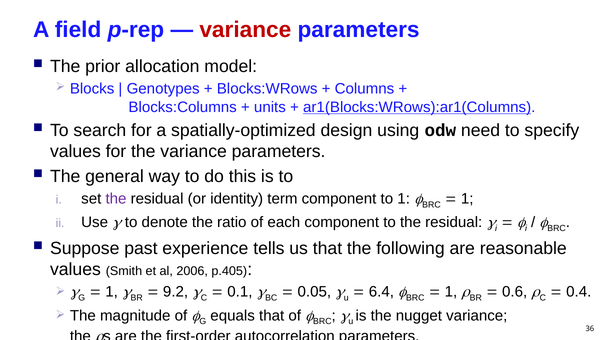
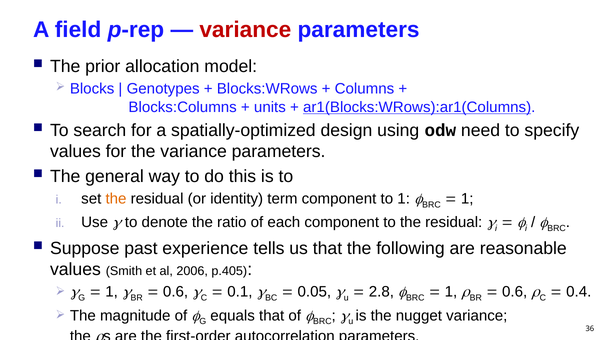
the colour: purple -> orange (116, 199)
9.2: 9.2 -> 0.6 (176, 292)
6.4: 6.4 -> 2.8 (381, 292)
